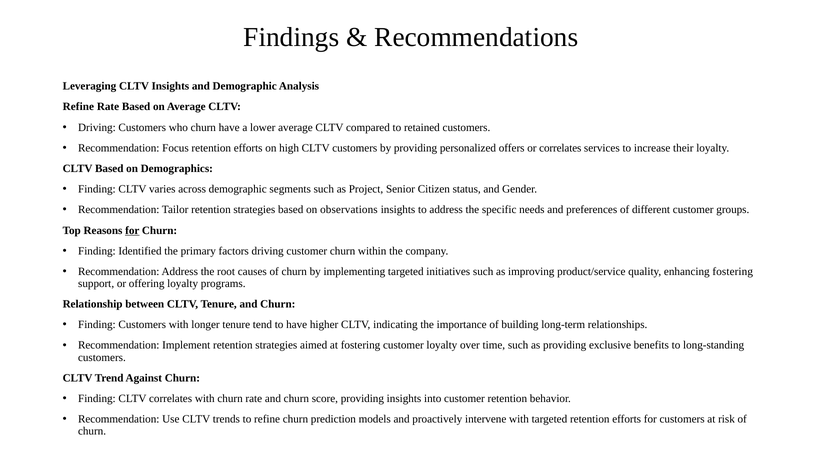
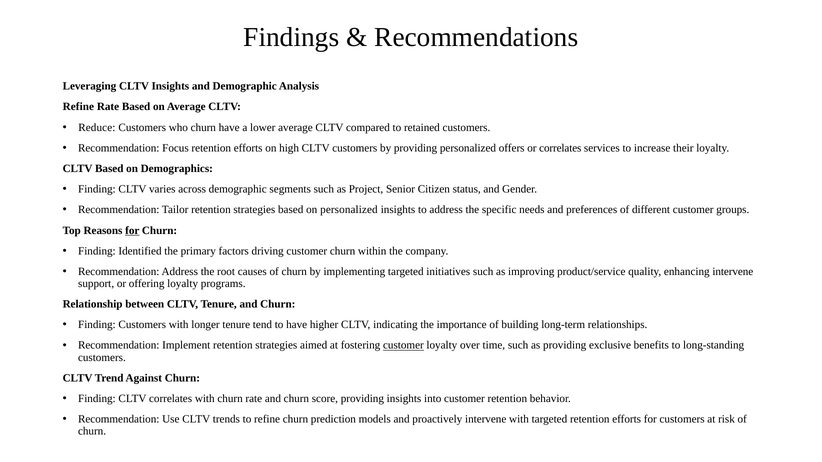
Driving: Driving -> Reduce (97, 127)
on observations: observations -> personalized (349, 210)
enhancing fostering: fostering -> intervene (733, 272)
customer underline: none -> present (403, 346)
